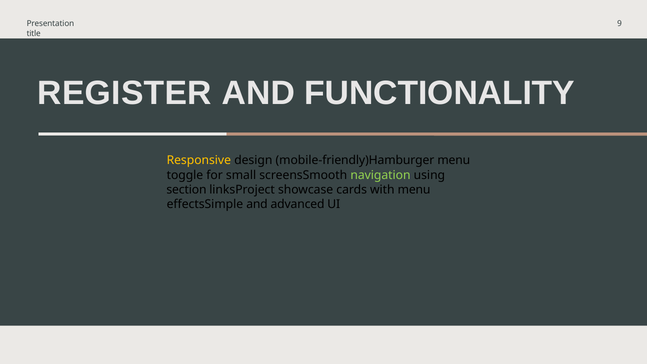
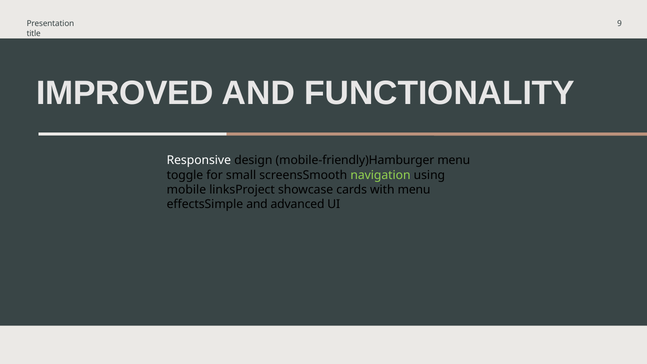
REGISTER: REGISTER -> IMPROVED (125, 93)
Responsive colour: yellow -> white (199, 160)
section: section -> mobile (186, 190)
